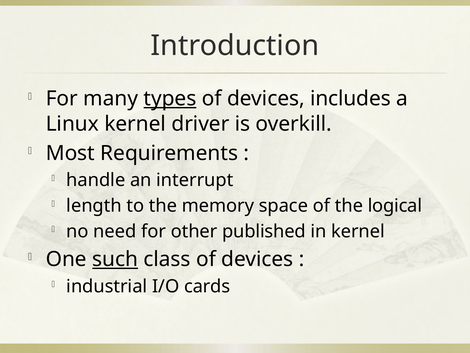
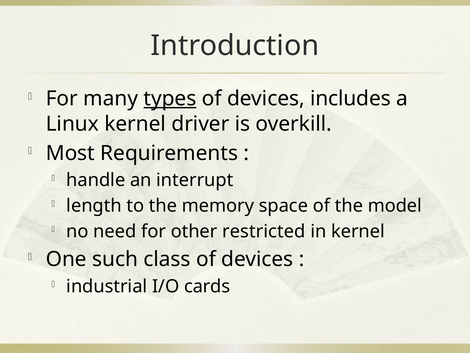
logical: logical -> model (395, 205)
published: published -> restricted (264, 231)
such underline: present -> none (115, 259)
